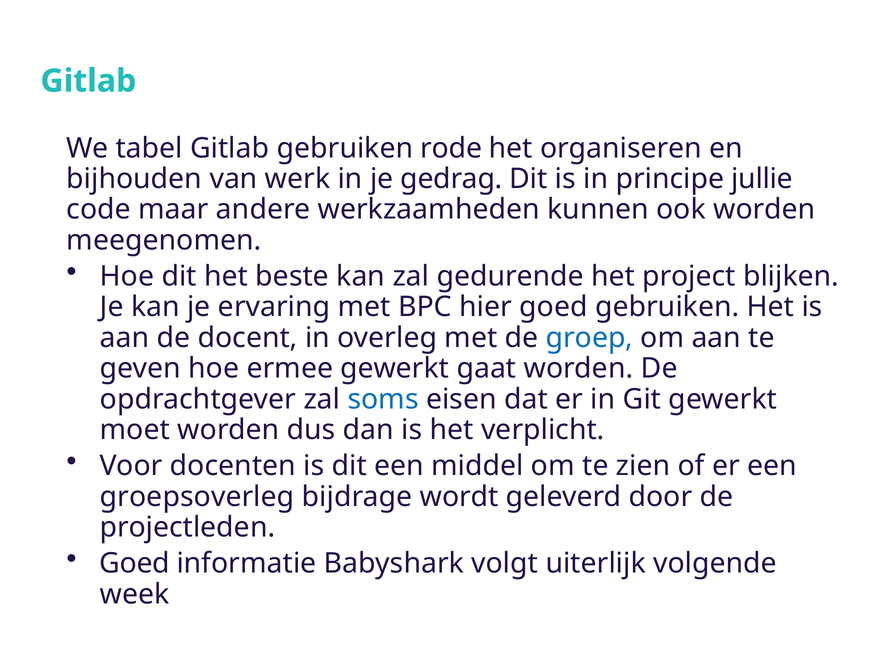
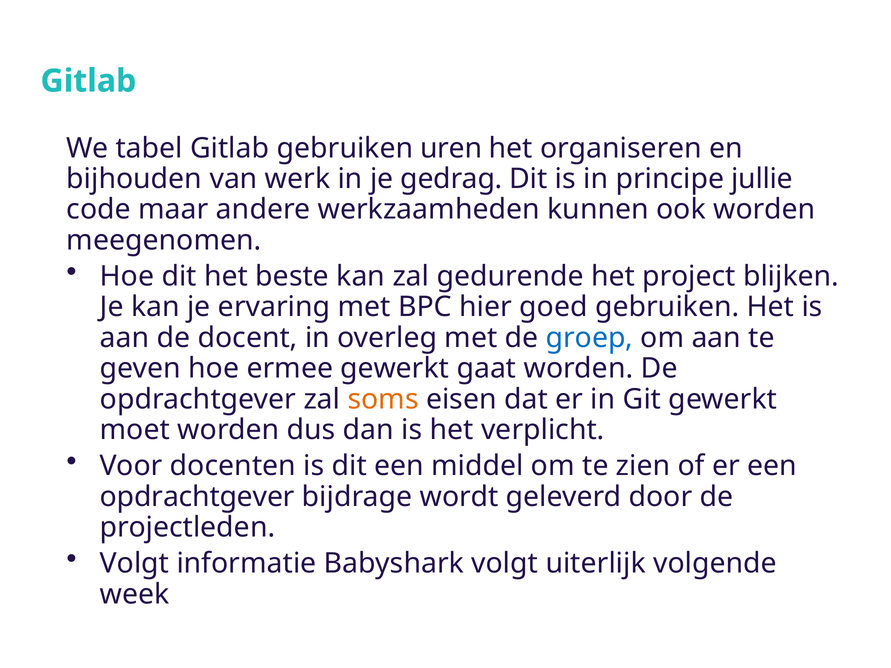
rode: rode -> uren (451, 148)
soms colour: blue -> orange (383, 399)
groepsoverleg: groepsoverleg -> opdrachtgever (197, 497)
Goed: Goed -> Volgt (135, 564)
